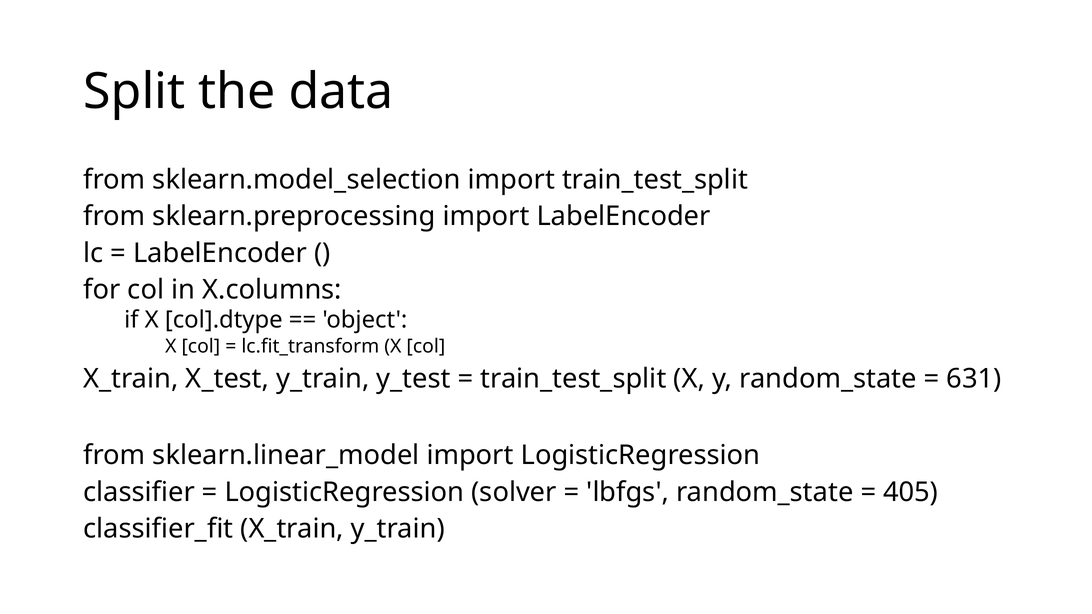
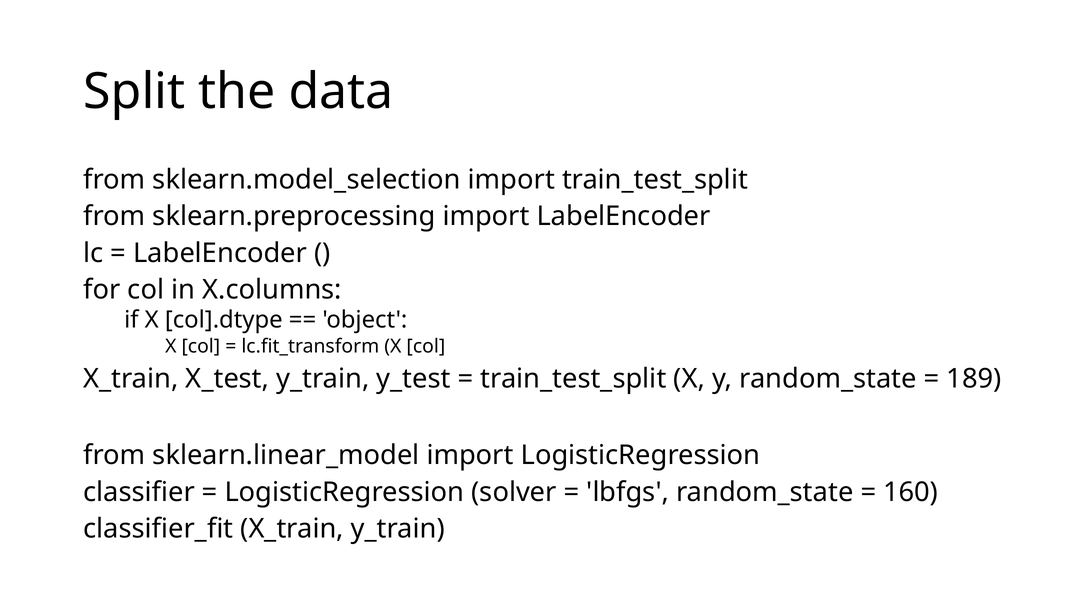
631: 631 -> 189 (974, 379)
405: 405 -> 160 (911, 492)
